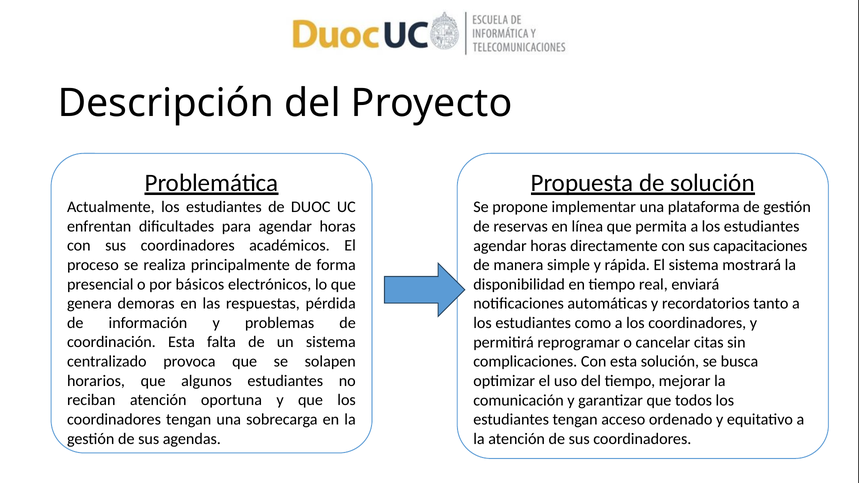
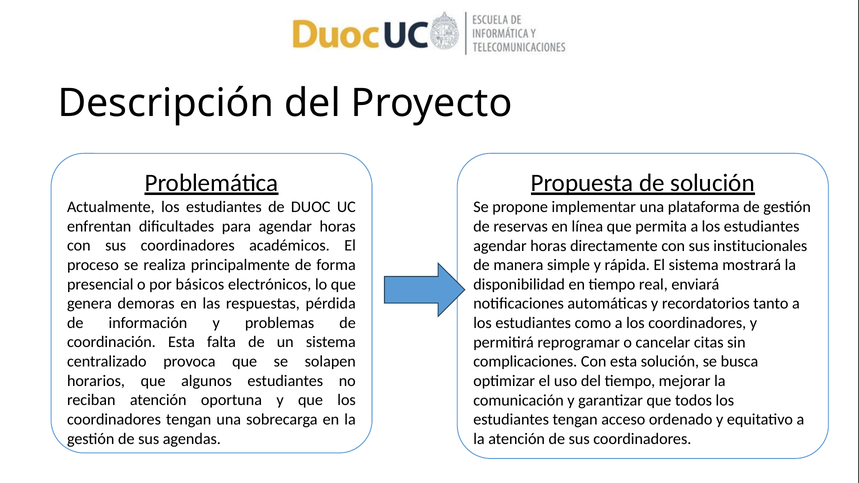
capacitaciones: capacitaciones -> institucionales (760, 246)
